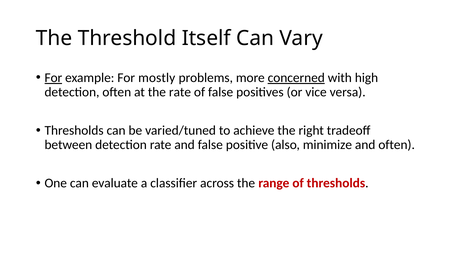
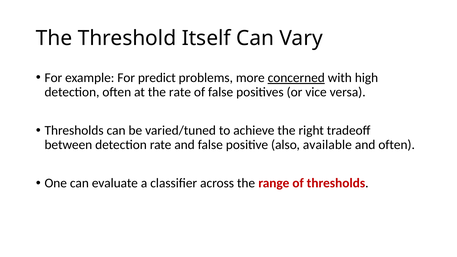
For underline: present -> none (53, 78)
mostly: mostly -> predict (157, 78)
minimize: minimize -> available (327, 145)
